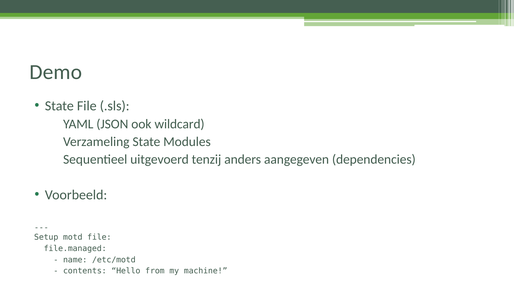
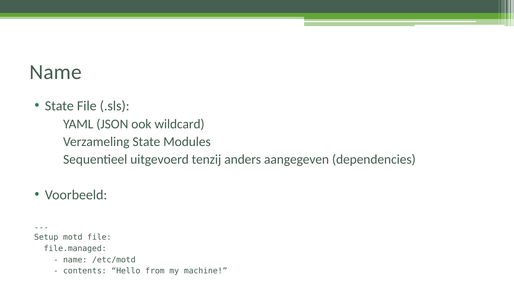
Demo: Demo -> Name (56, 72)
